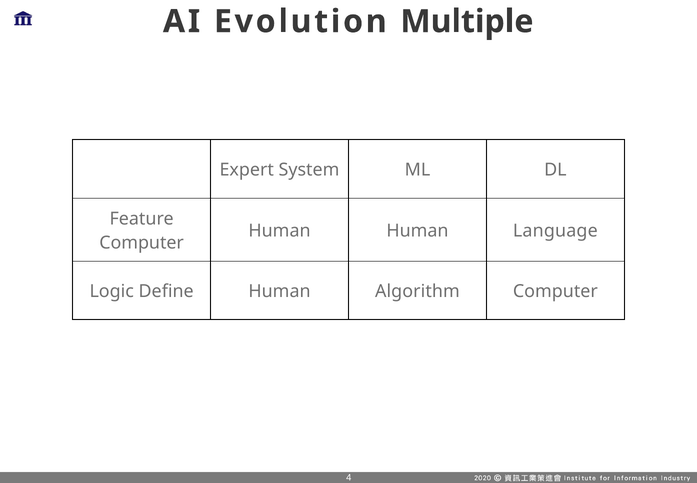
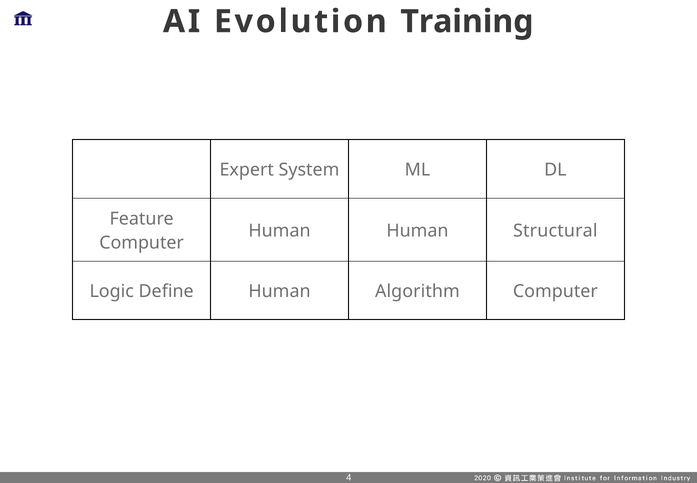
Multiple: Multiple -> Training (467, 22)
Language: Language -> Structural (555, 231)
